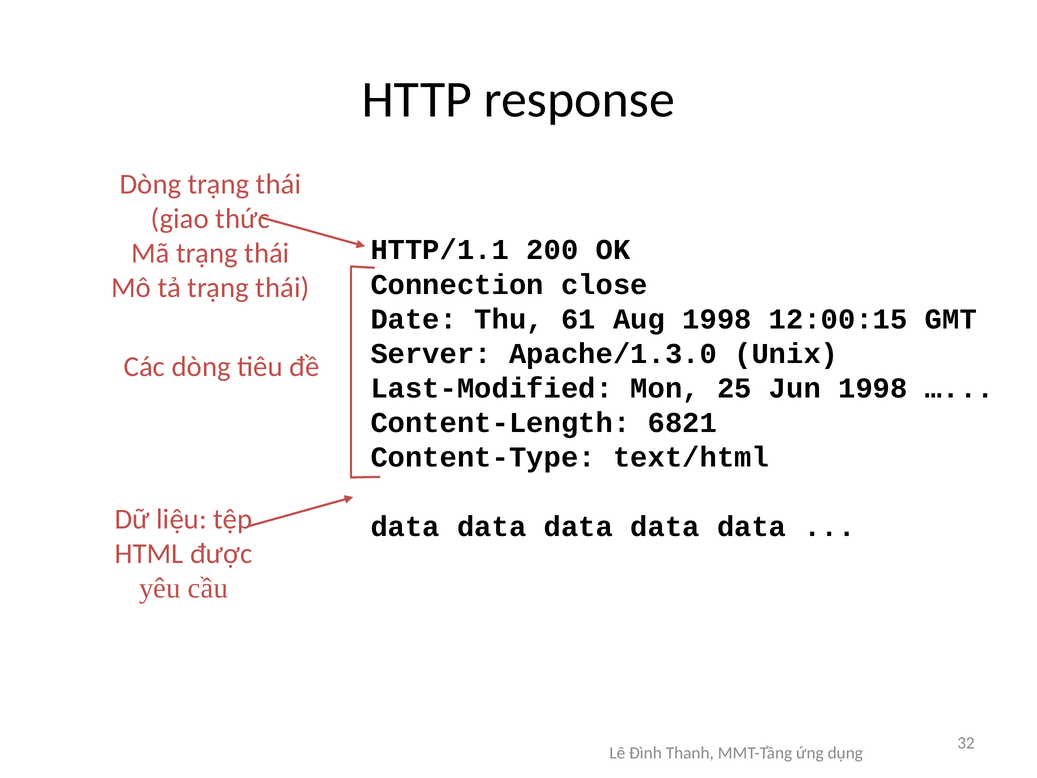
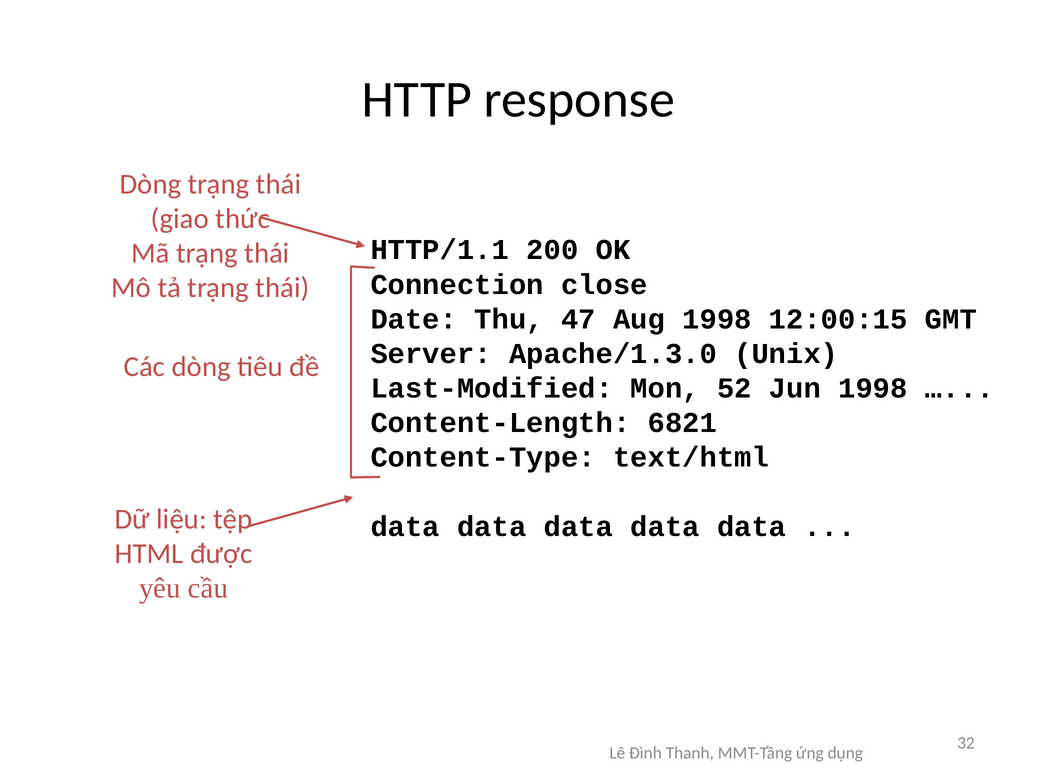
61: 61 -> 47 (578, 319)
25: 25 -> 52 (734, 388)
